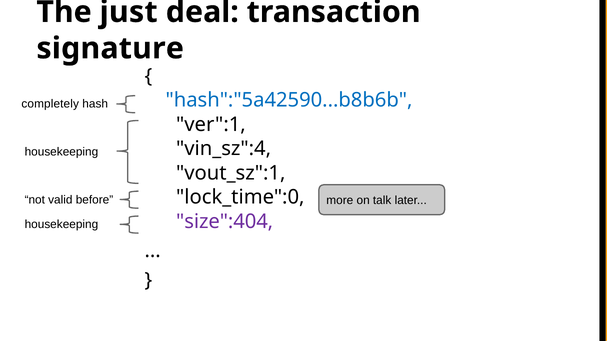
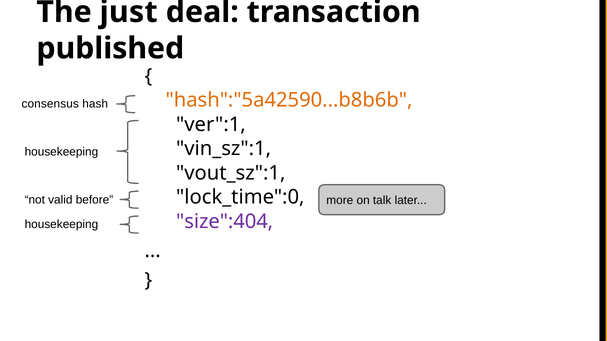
signature: signature -> published (110, 48)
hash":"5a42590...b8b6b colour: blue -> orange (289, 100)
completely: completely -> consensus (50, 104)
vin_sz":4: vin_sz":4 -> vin_sz":1 (224, 149)
